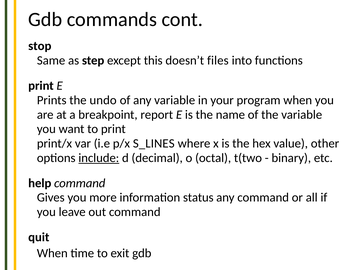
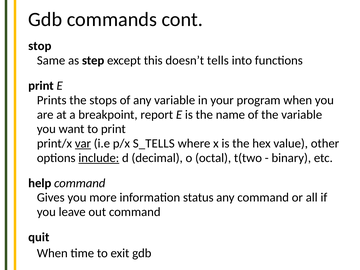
files: files -> tells (218, 60)
undo: undo -> stops (103, 100)
var underline: none -> present (83, 143)
S_LINES: S_LINES -> S_TELLS (154, 143)
